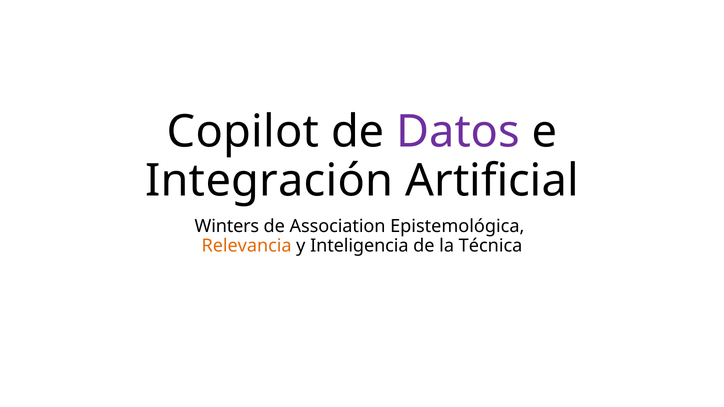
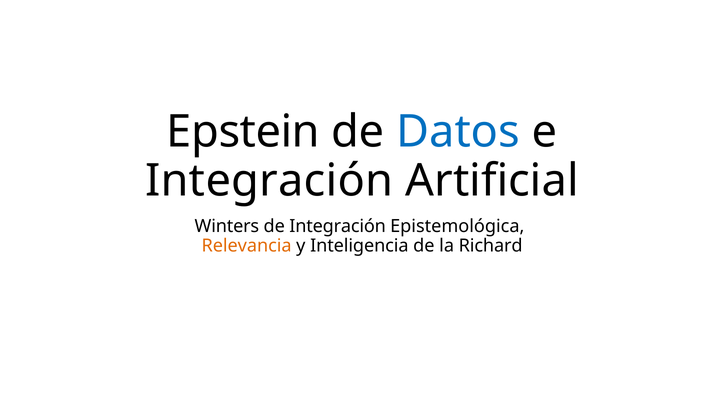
Copilot: Copilot -> Epstein (243, 132)
Datos colour: purple -> blue (458, 132)
de Association: Association -> Integración (338, 226)
Técnica: Técnica -> Richard (491, 246)
